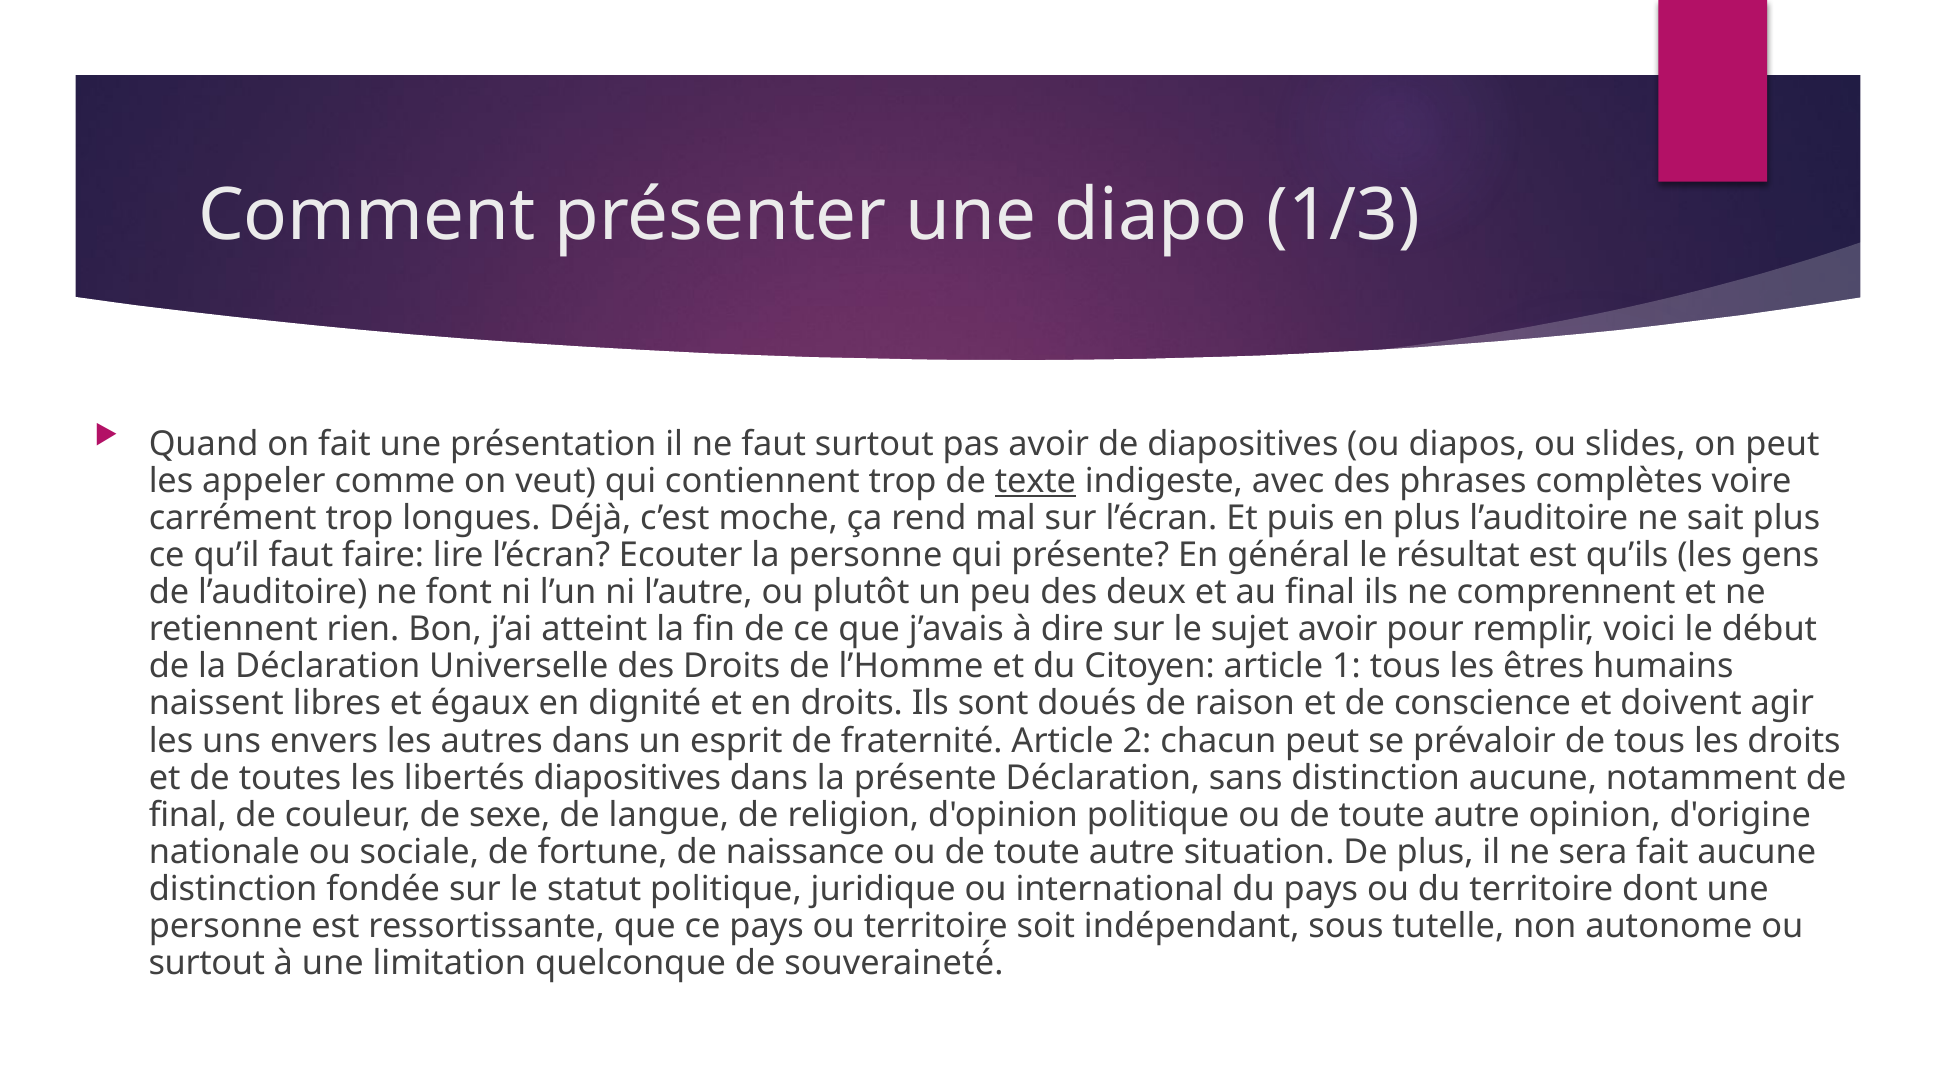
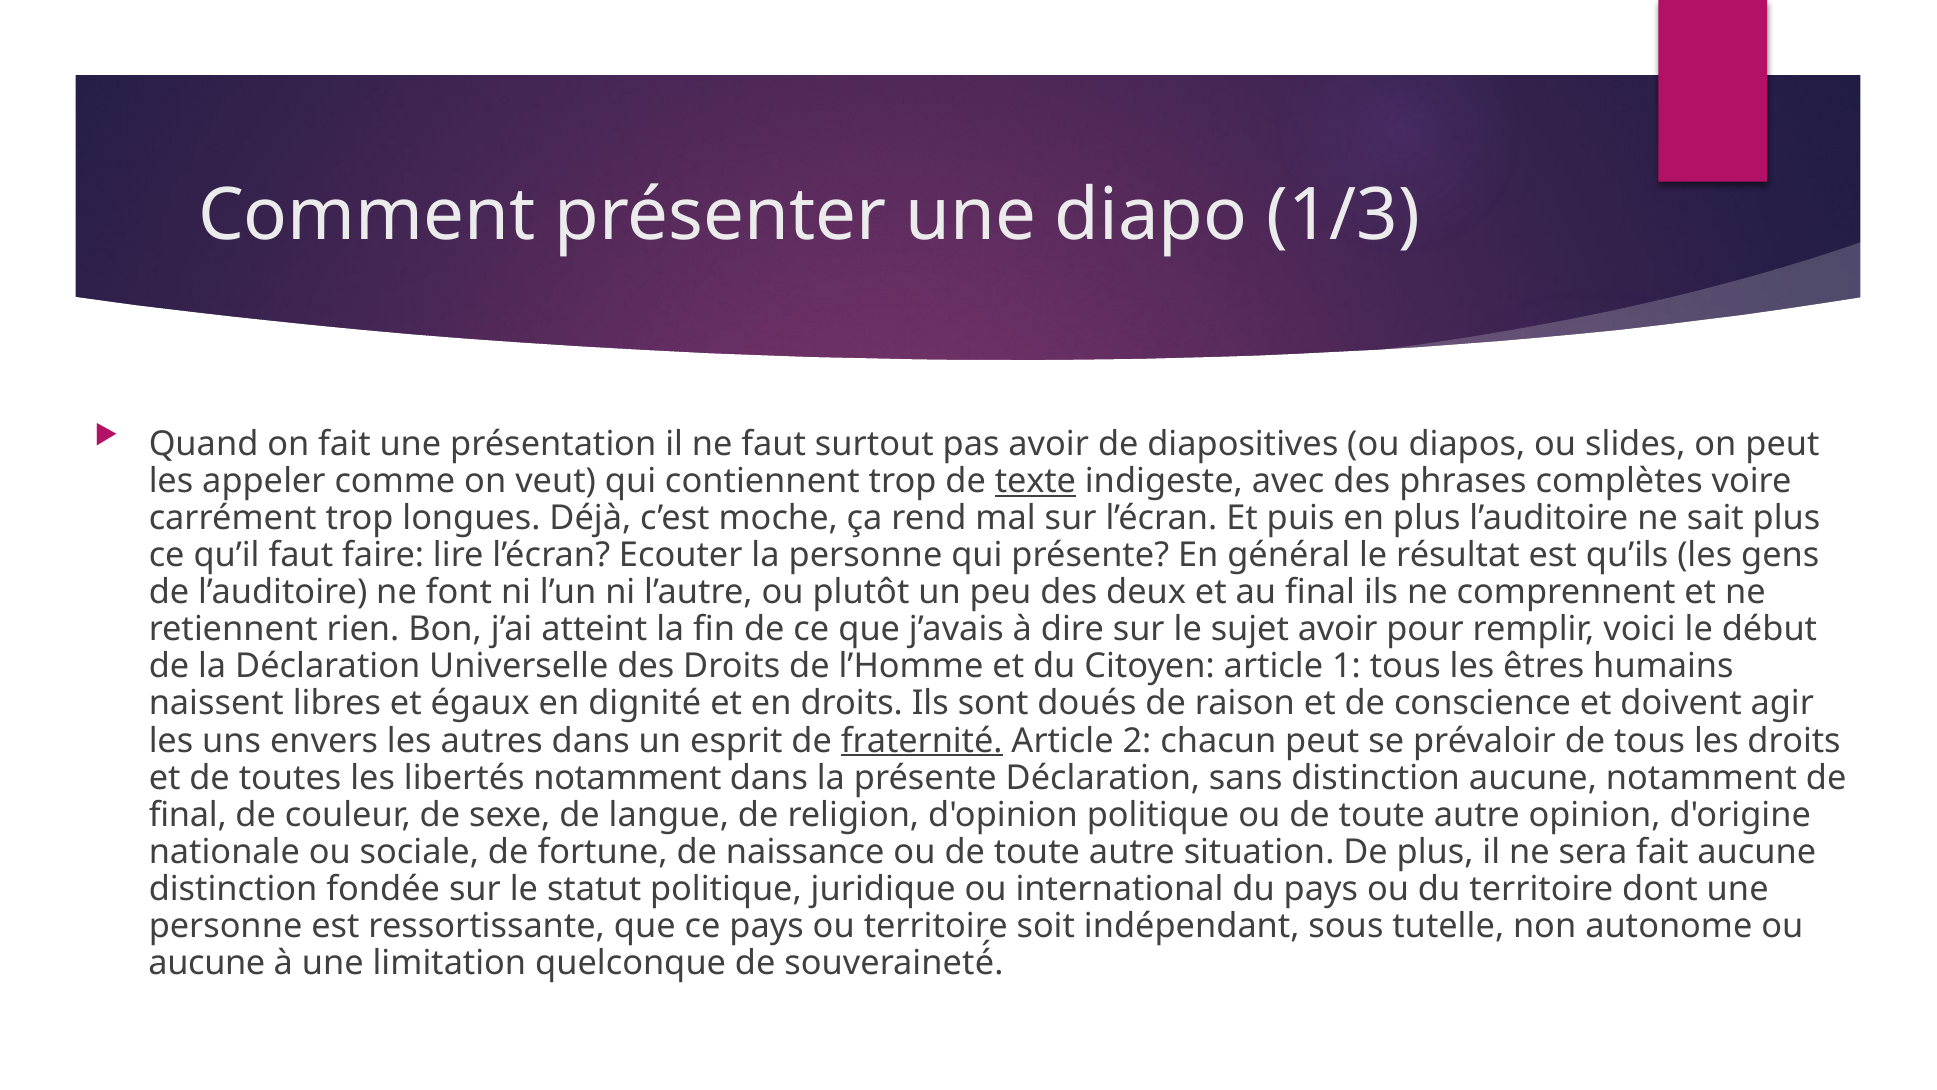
fraternité underline: none -> present (922, 740)
libertés diapositives: diapositives -> notamment (627, 777)
surtout: surtout -> aucune (207, 963)
